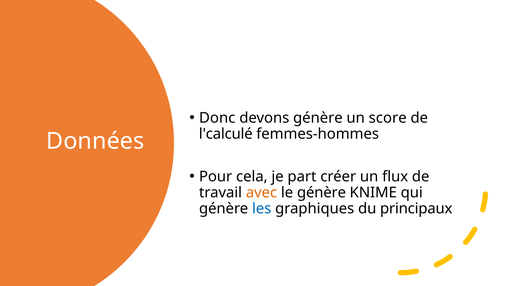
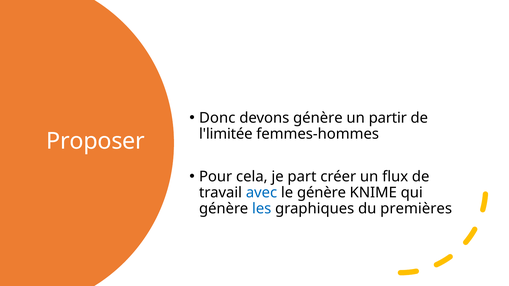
score: score -> partir (388, 118)
l'calculé: l'calculé -> l'limitée (226, 134)
Données: Données -> Proposer (96, 141)
avec colour: orange -> blue (261, 193)
principaux: principaux -> premières (416, 209)
